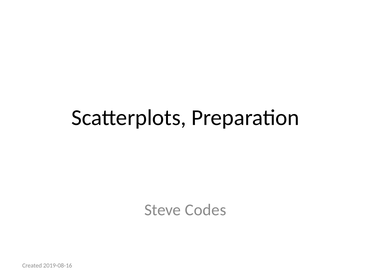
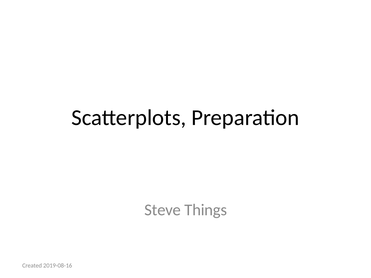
Codes: Codes -> Things (206, 210)
